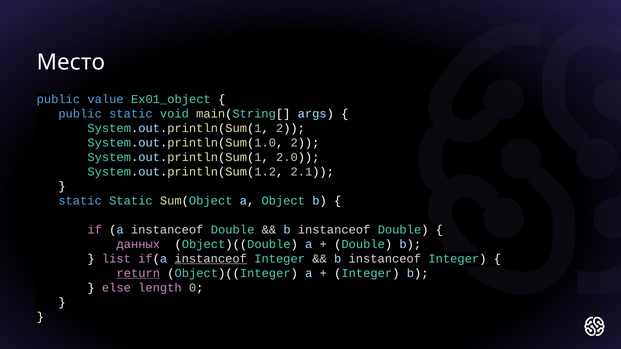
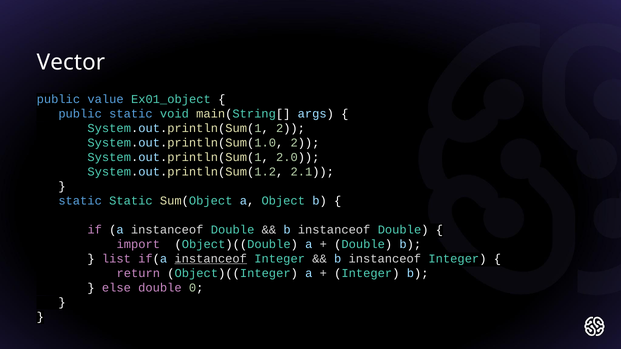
Место: Место -> Vector (71, 62)
данных: данных -> import (138, 244)
return underline: present -> none (138, 273)
else length: length -> double (160, 288)
